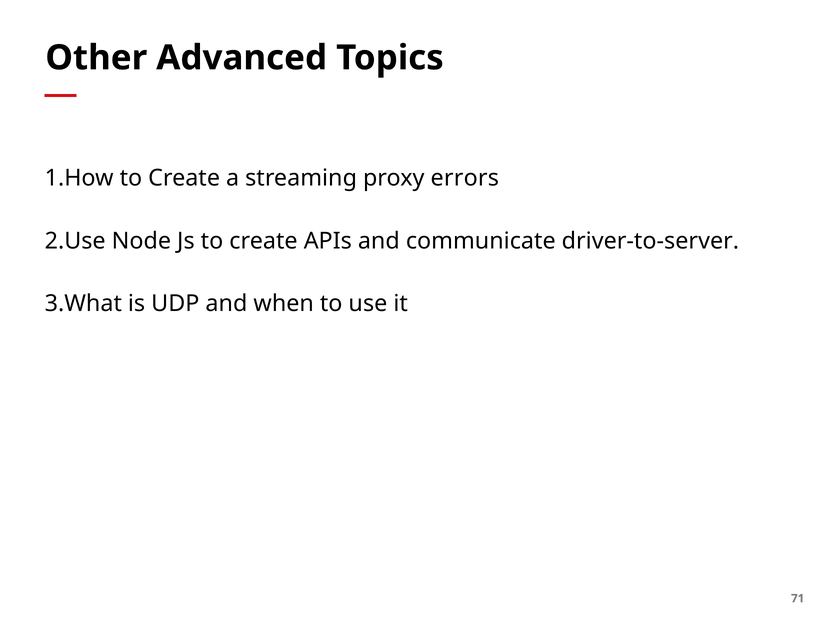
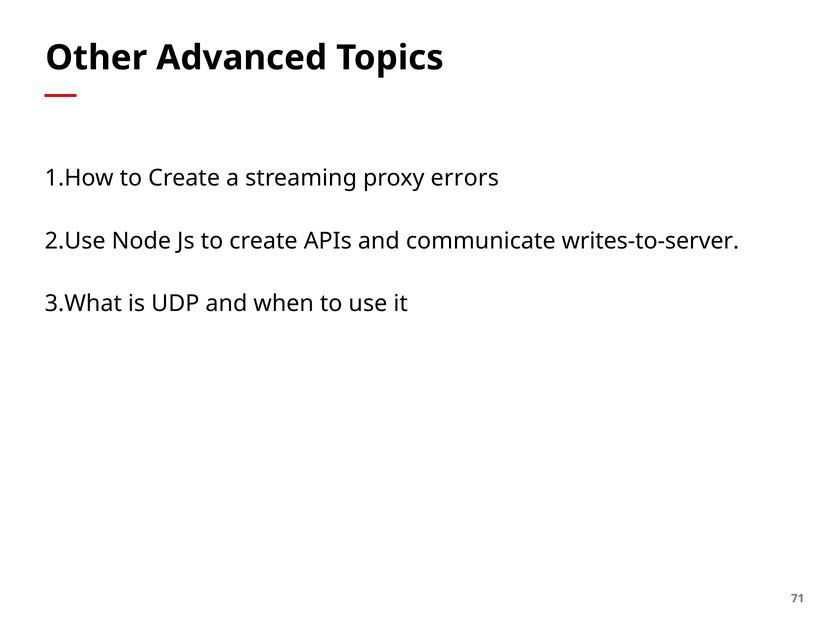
driver-to-server: driver-to-server -> writes-to-server (650, 241)
